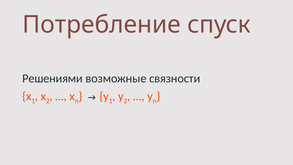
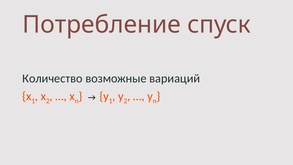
Решениями: Решениями -> Количество (52, 78)
связности: связности -> вариаций (175, 78)
